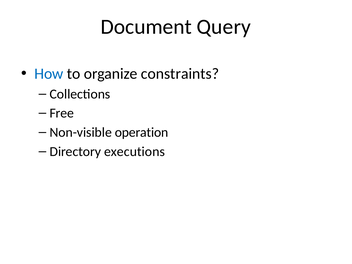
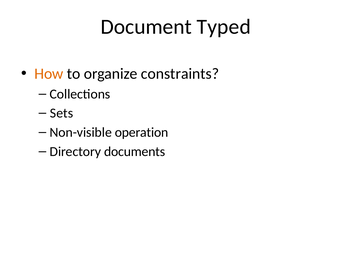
Query: Query -> Typed (224, 27)
How colour: blue -> orange (49, 74)
Free: Free -> Sets (62, 113)
executions: executions -> documents (135, 152)
